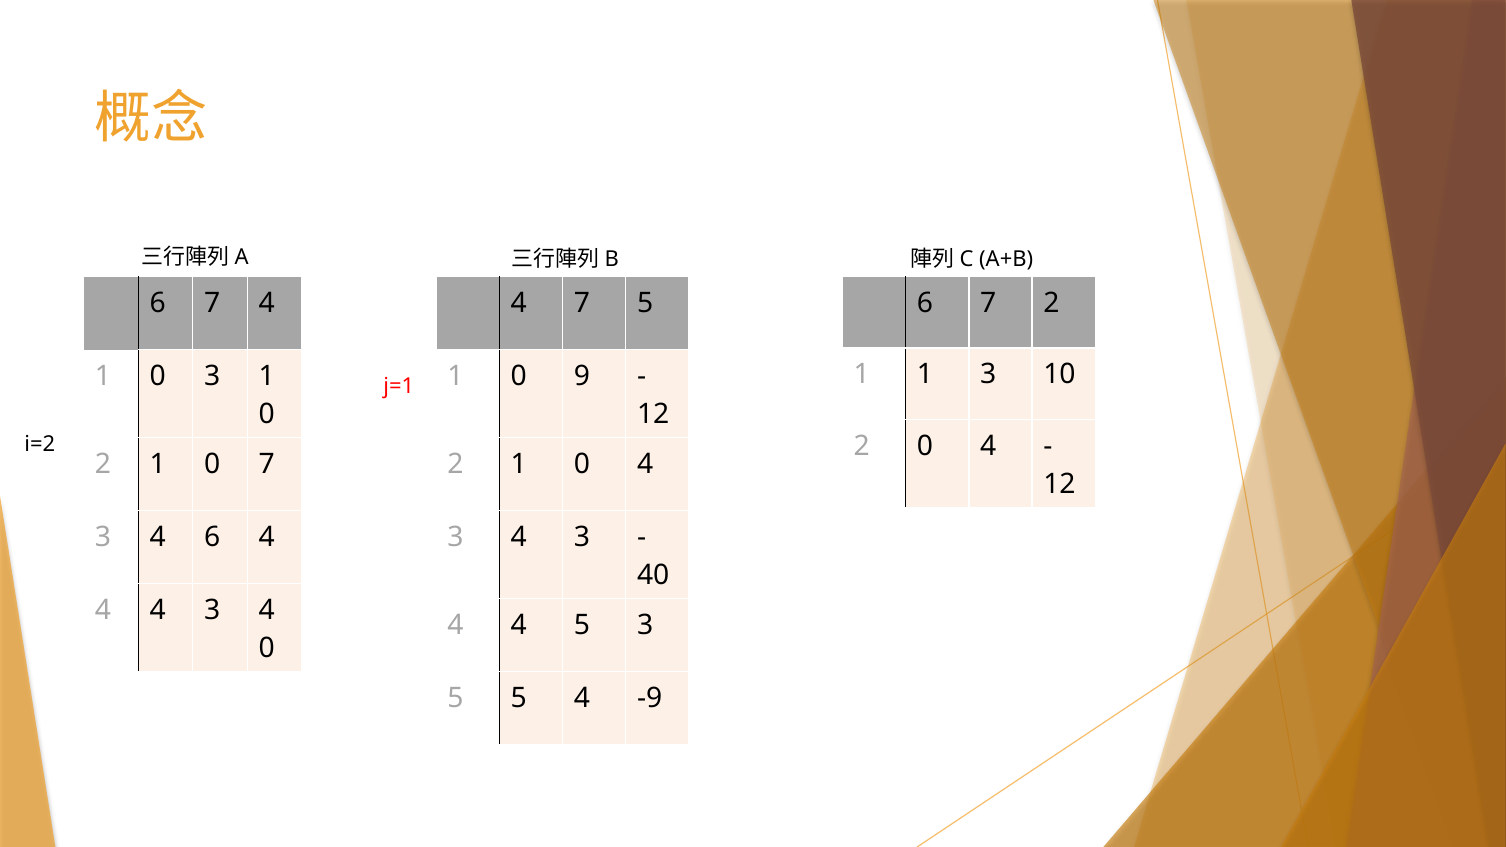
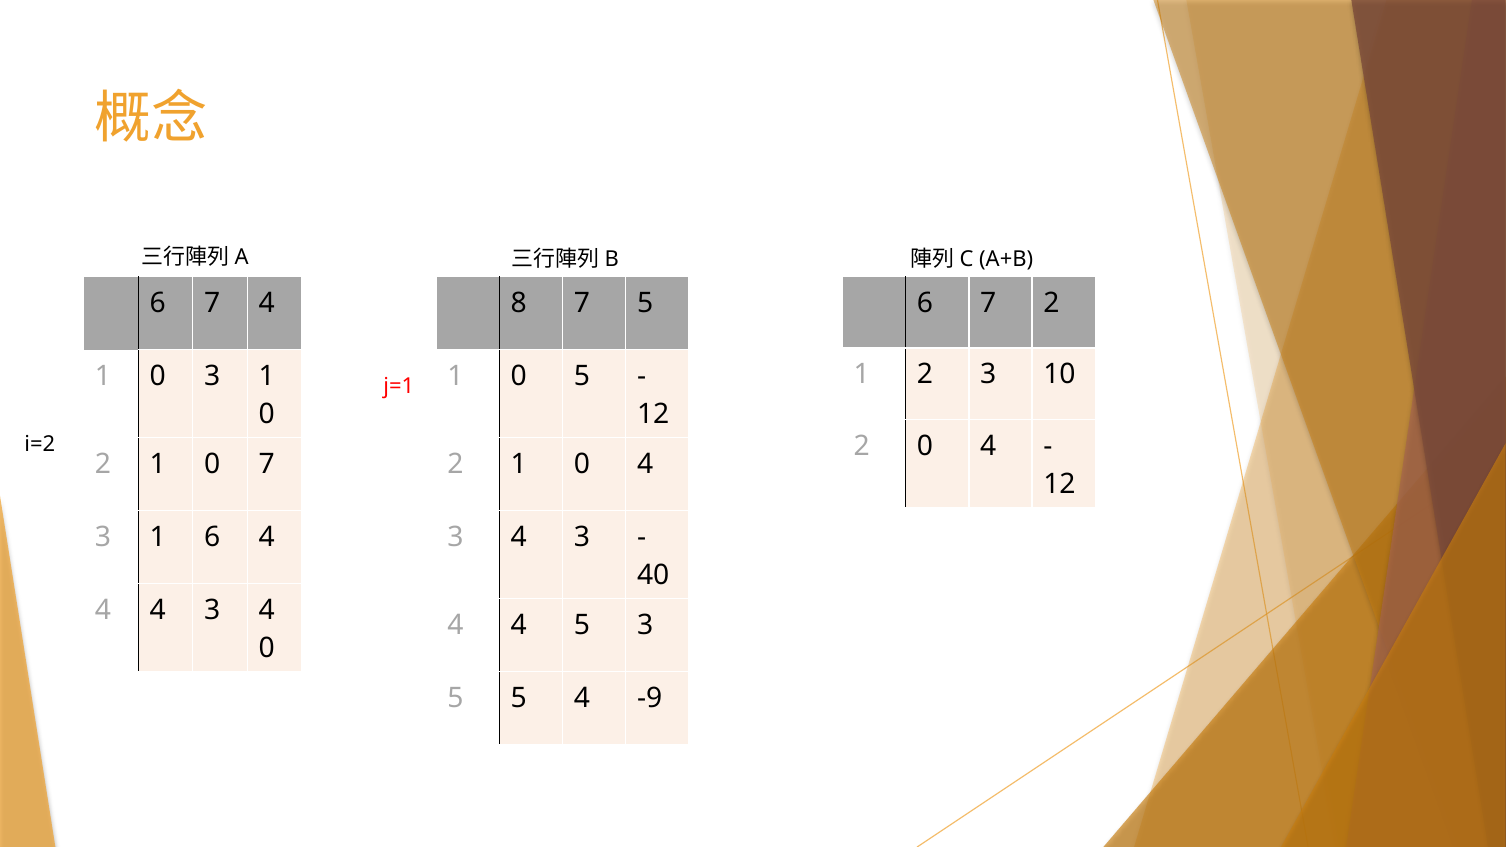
4: 4 -> 8 (519, 303)
1 1: 1 -> 2 (925, 375)
0 9: 9 -> 5 (582, 376)
4: 4 -> 1 (158, 537)
